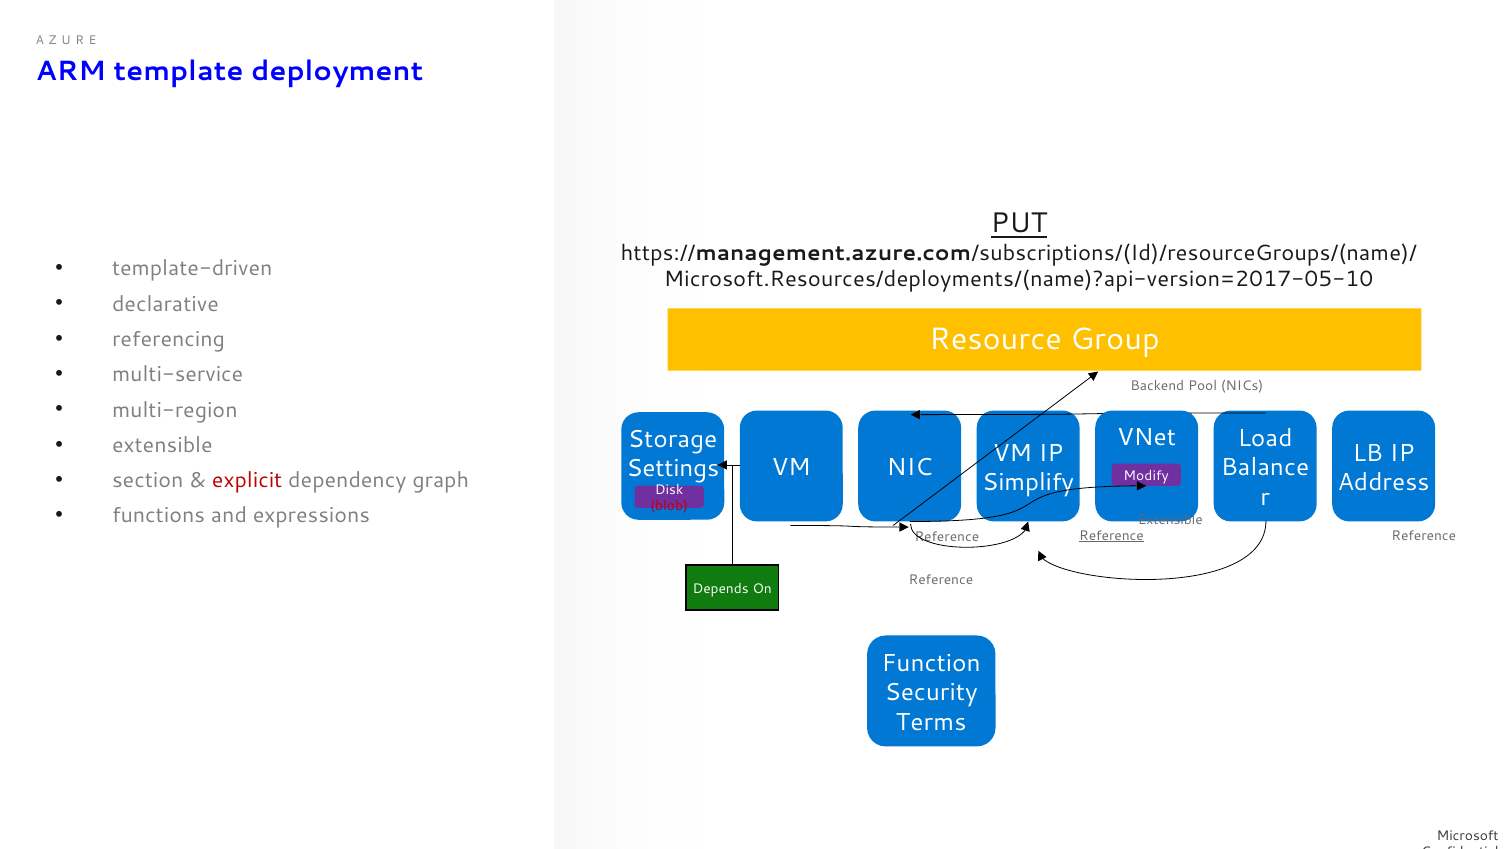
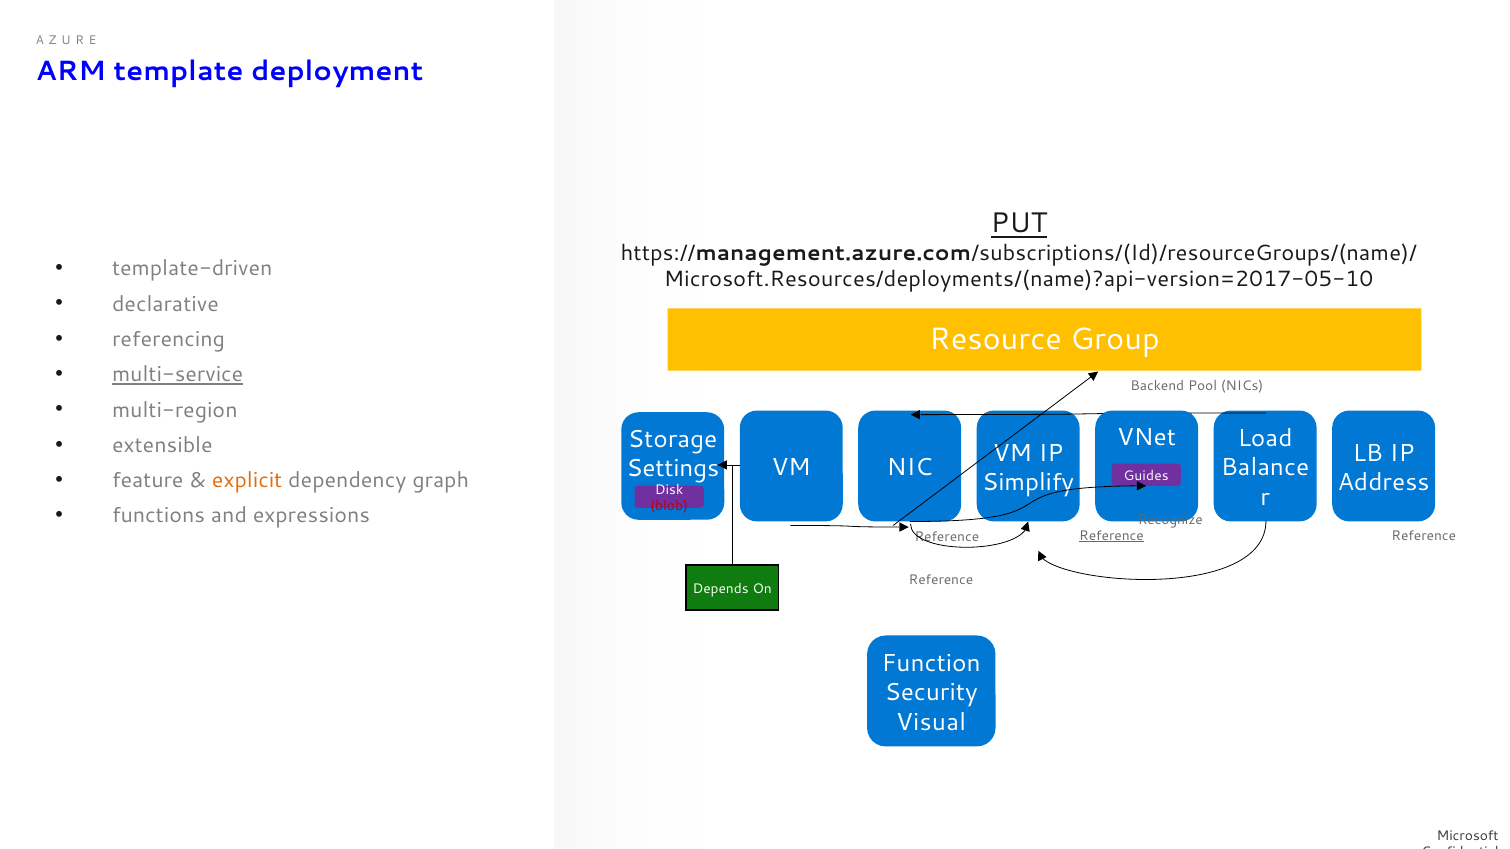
multi-service underline: none -> present (178, 375)
section: section -> feature (148, 481)
explicit colour: red -> orange (247, 481)
Modify: Modify -> Guides (1146, 476)
Extensible: Extensible -> Recognize (1170, 520)
Terms: Terms -> Visual (931, 722)
